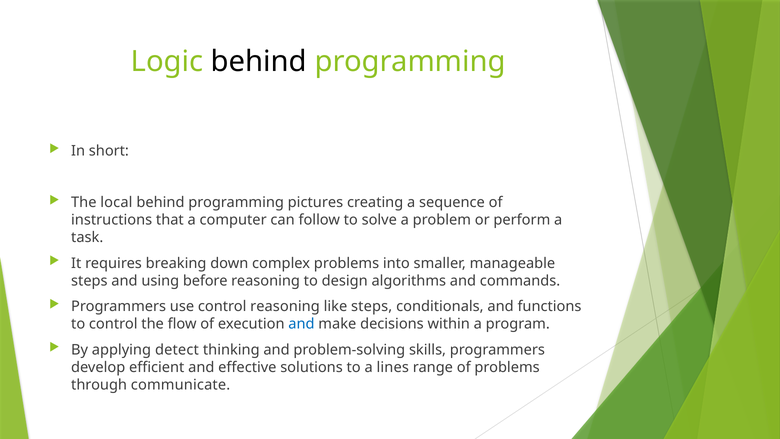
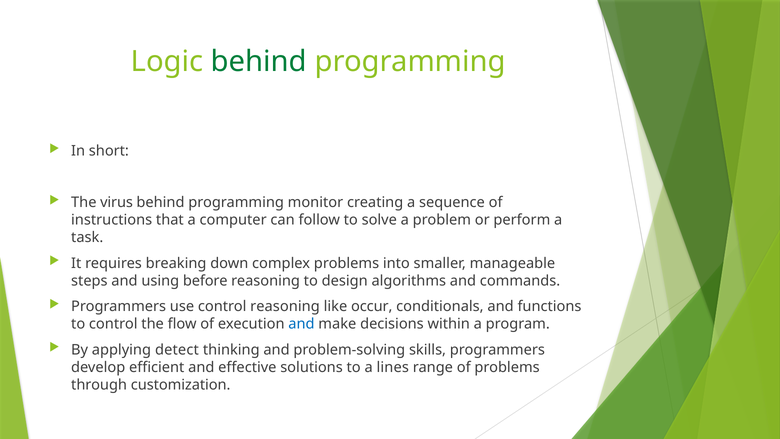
behind colour: black -> green (259, 62)
local: local -> virus (117, 202)
pictures: pictures -> monitor (315, 202)
like steps: steps -> occur (372, 306)
communicate: communicate -> customization (181, 385)
